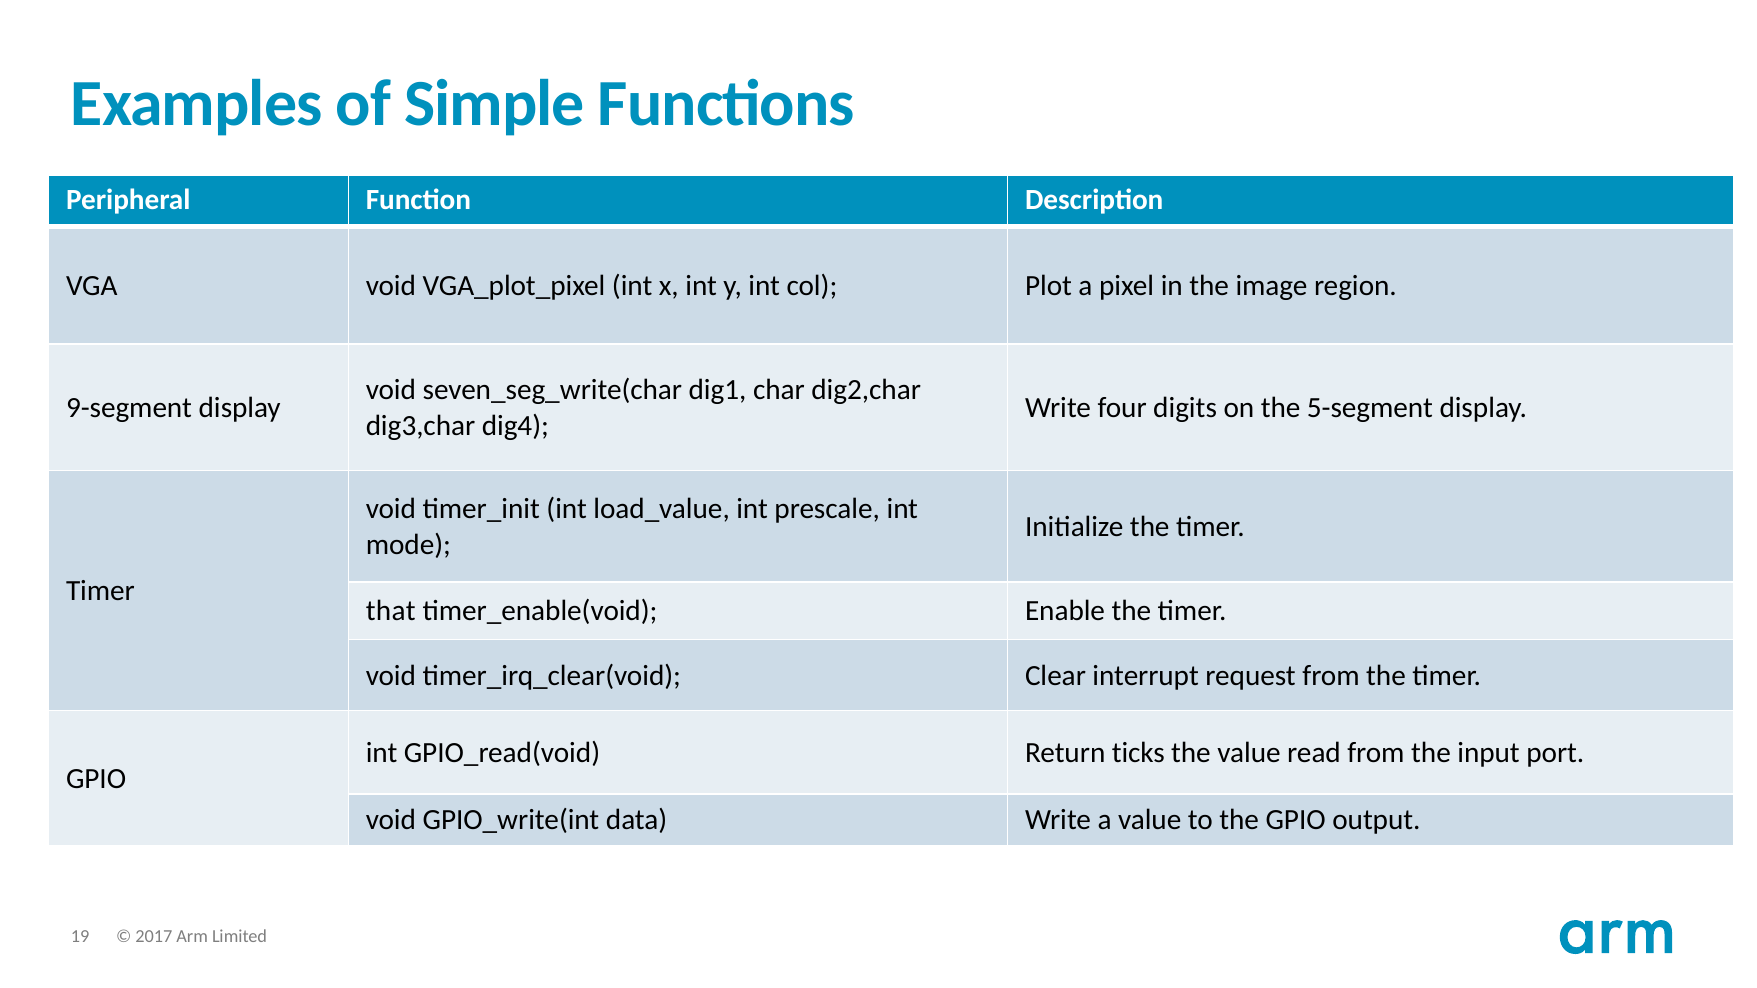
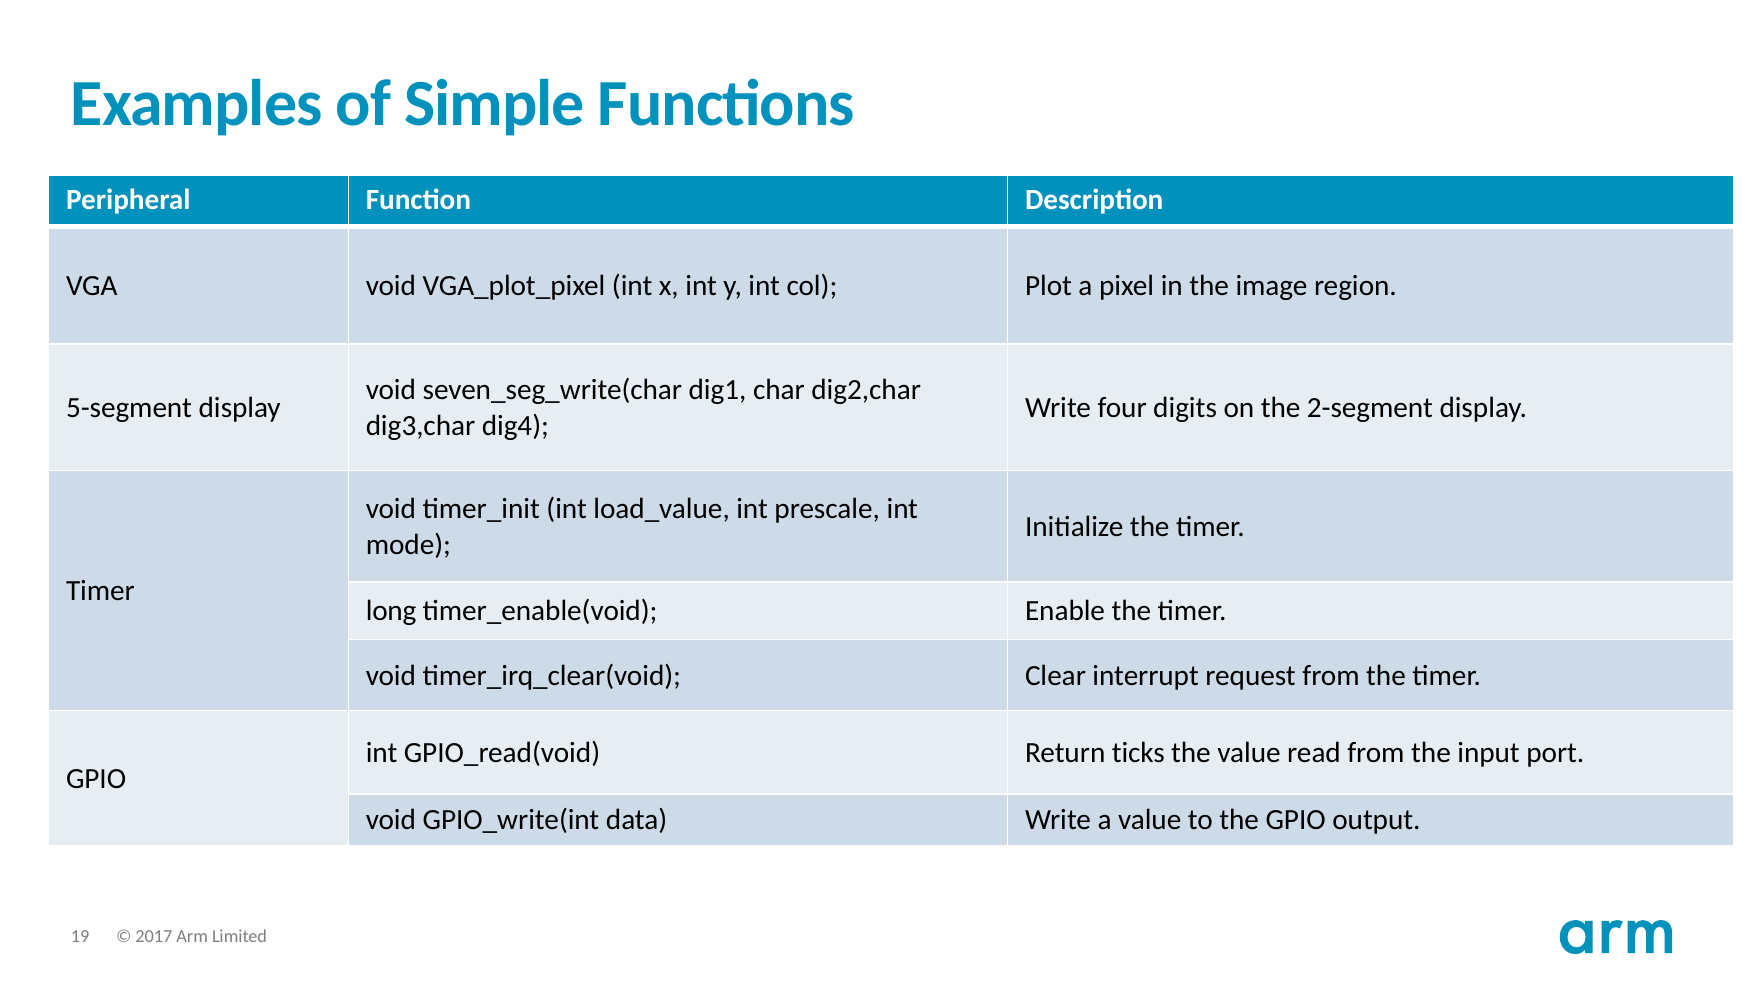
9-segment: 9-segment -> 5-segment (129, 408)
5-segment: 5-segment -> 2-segment (1370, 408)
that: that -> long (391, 611)
